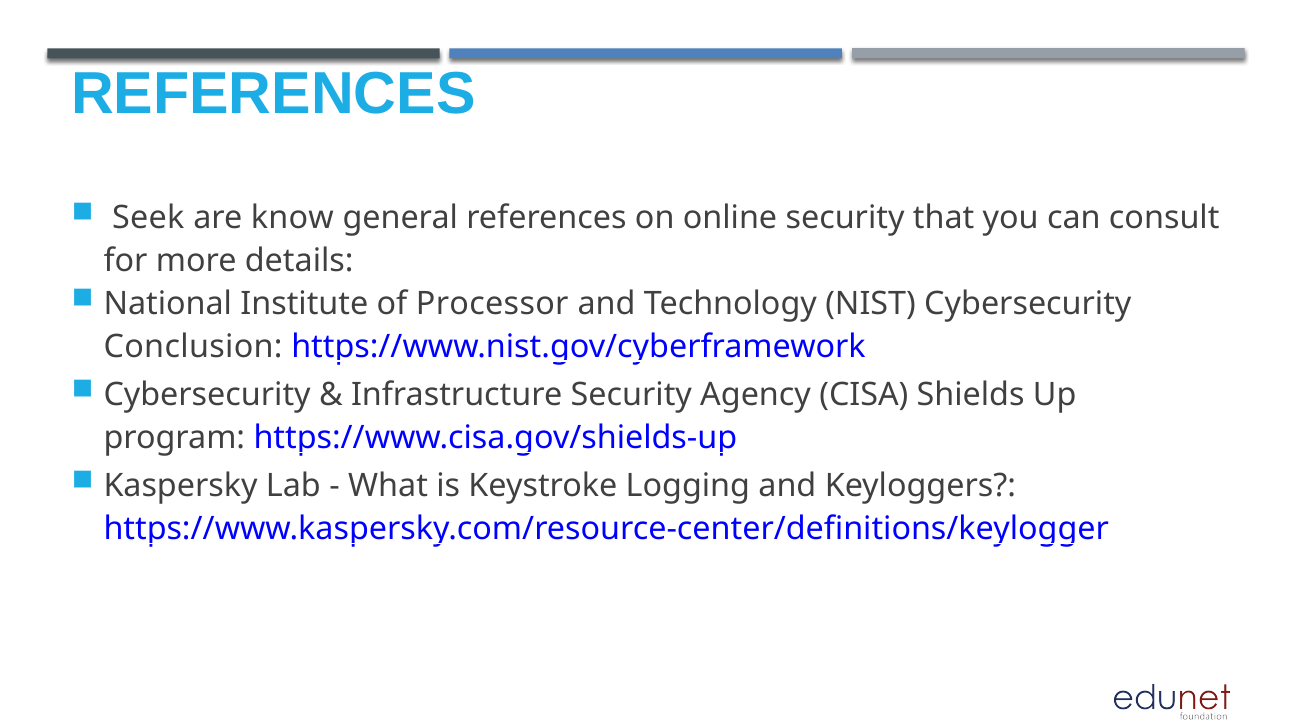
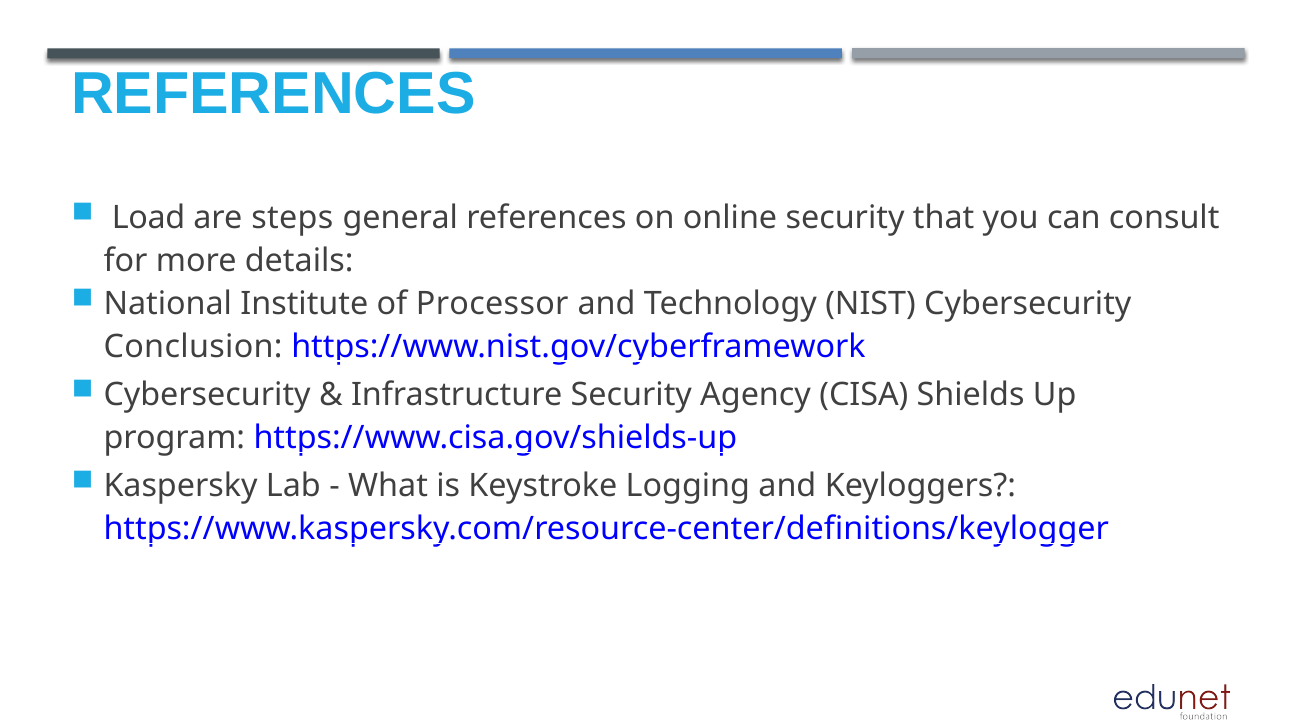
Seek: Seek -> Load (149, 218)
know: know -> steps (292, 218)
